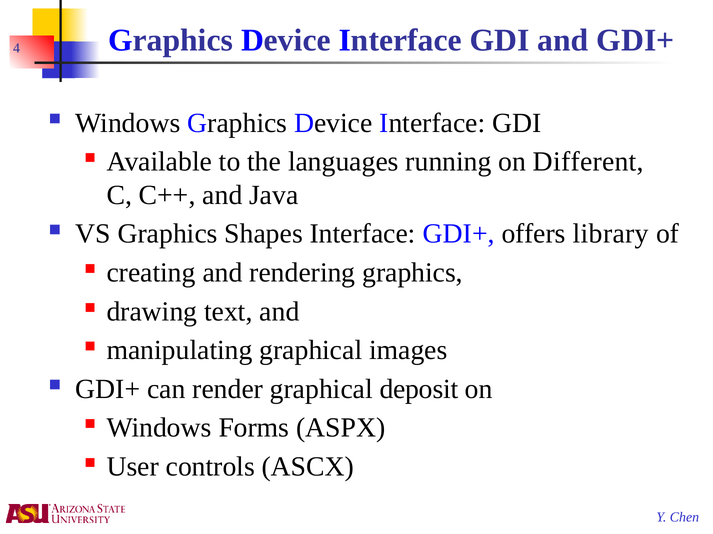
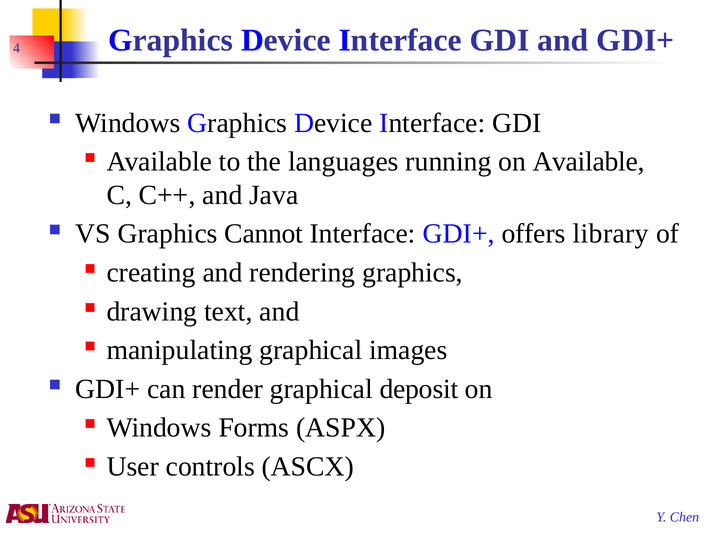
on Different: Different -> Available (589, 162)
Shapes: Shapes -> Cannot (264, 234)
